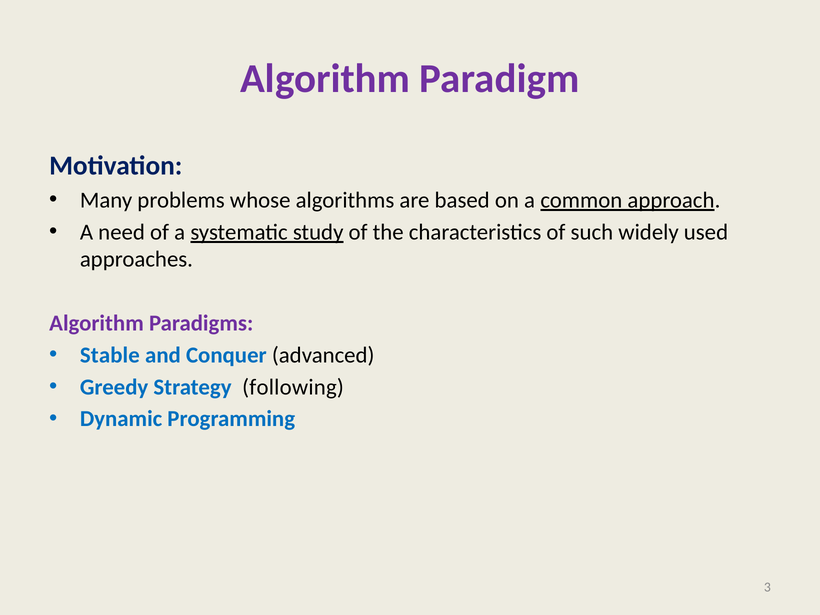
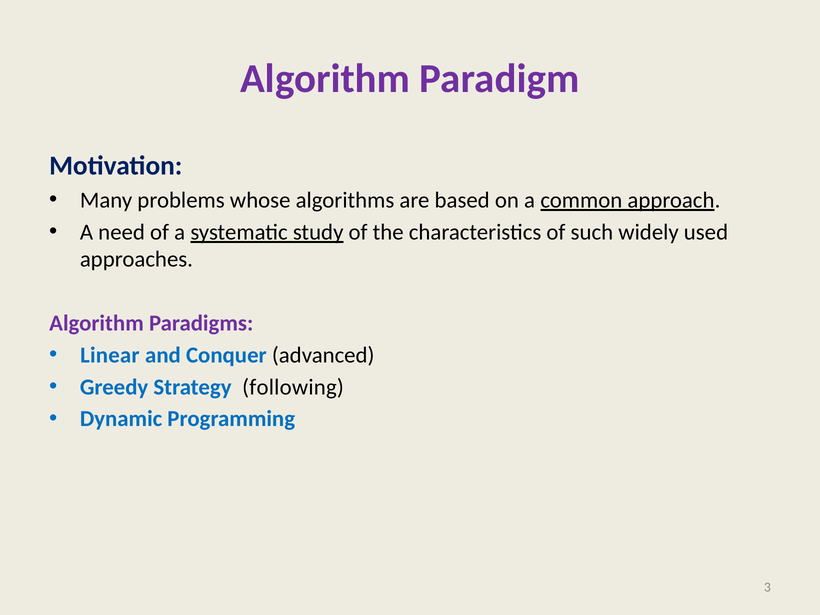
Stable: Stable -> Linear (110, 355)
